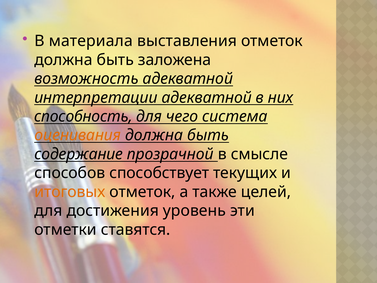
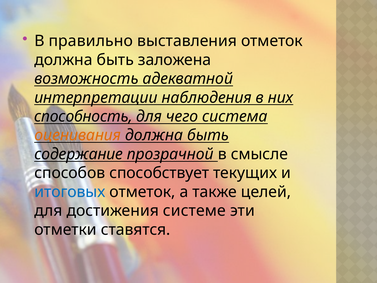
материала: материала -> правильно (91, 41)
интерпретации адекватной: адекватной -> наблюдения (207, 97)
итоговых colour: orange -> blue (70, 192)
уровень: уровень -> системе (194, 211)
